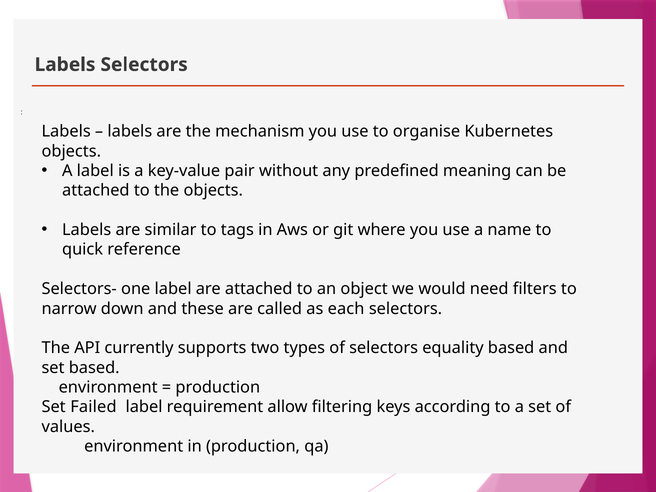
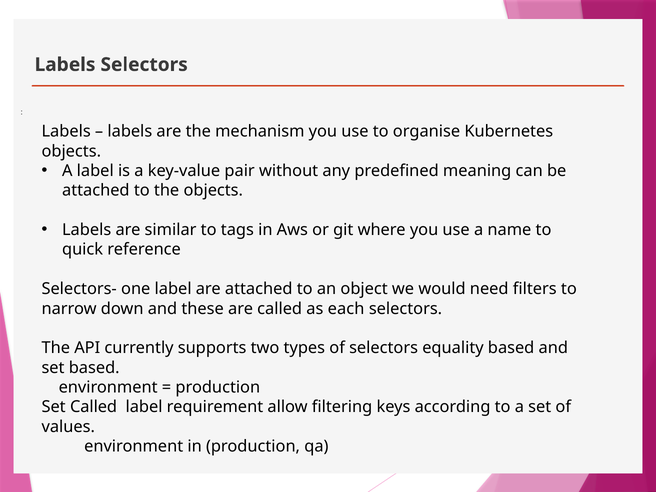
Set Failed: Failed -> Called (94, 407)
